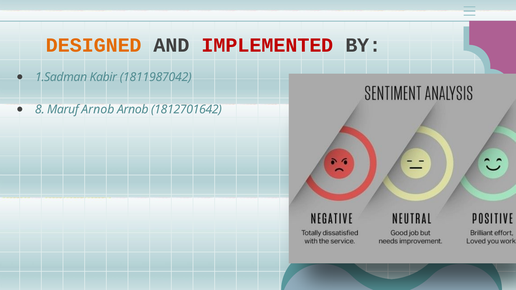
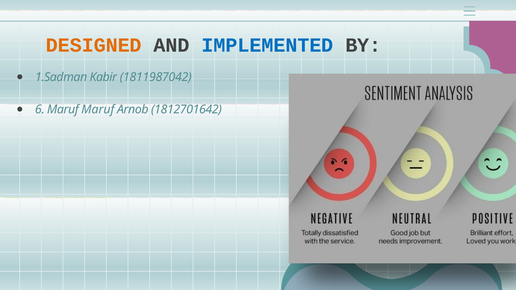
IMPLEMENTED colour: red -> blue (267, 45)
8: 8 -> 6 (40, 109)
Maruf Arnob: Arnob -> Maruf (98, 109)
